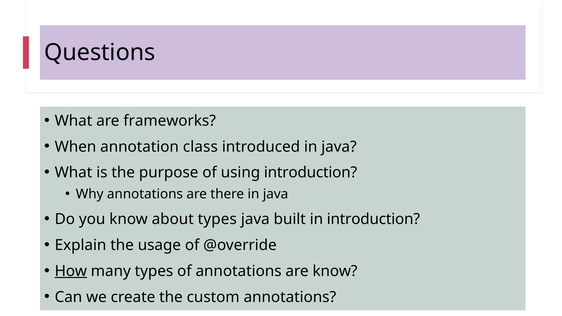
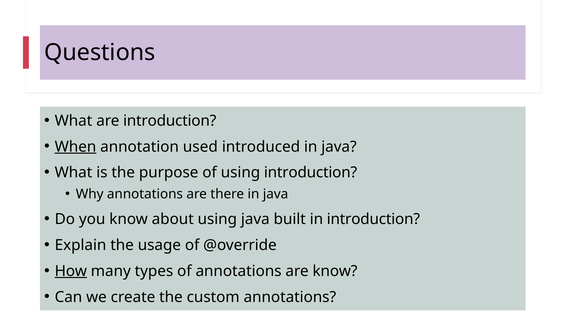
are frameworks: frameworks -> introduction (170, 121)
When underline: none -> present (75, 147)
class: class -> used (200, 147)
about types: types -> using (217, 219)
